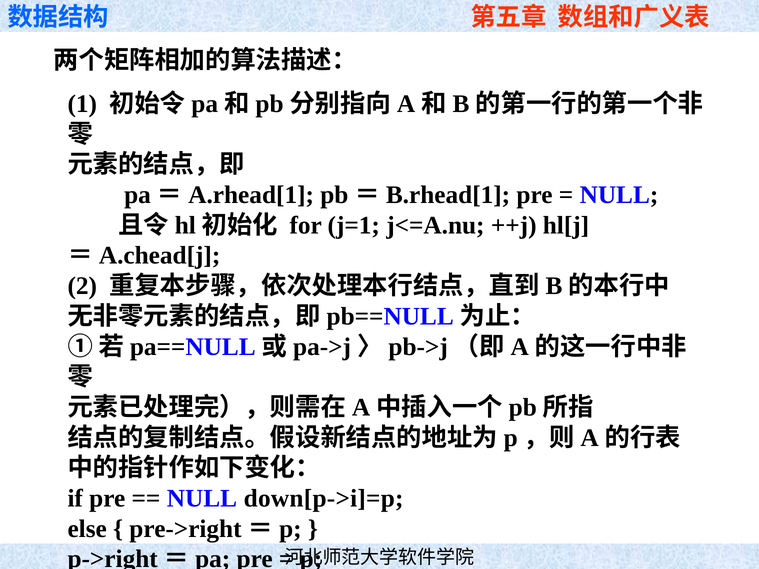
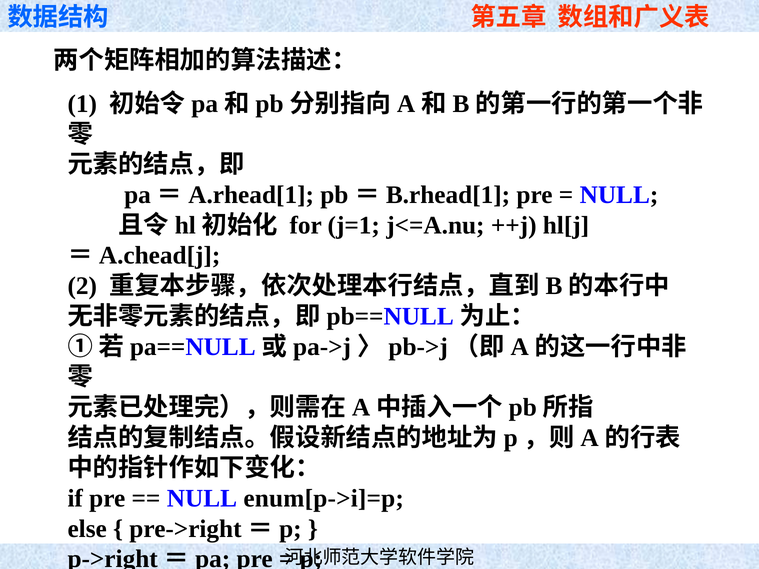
down[p->i]=p: down[p->i]=p -> enum[p->i]=p (324, 499)
